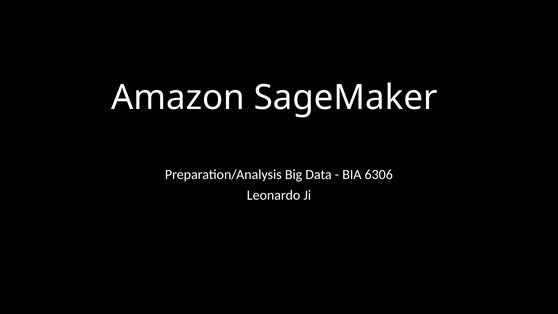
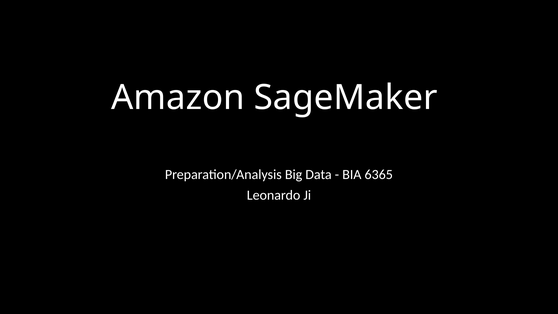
6306: 6306 -> 6365 (379, 174)
